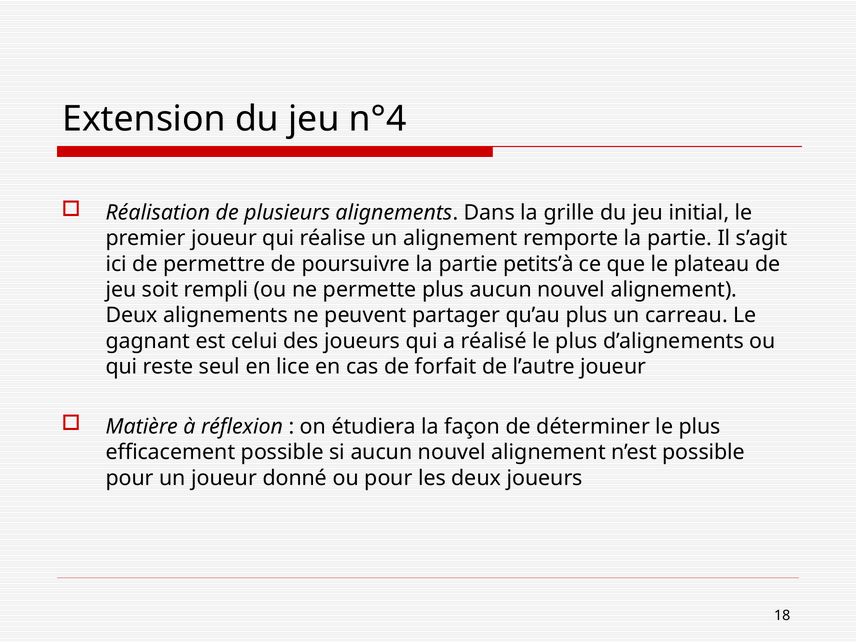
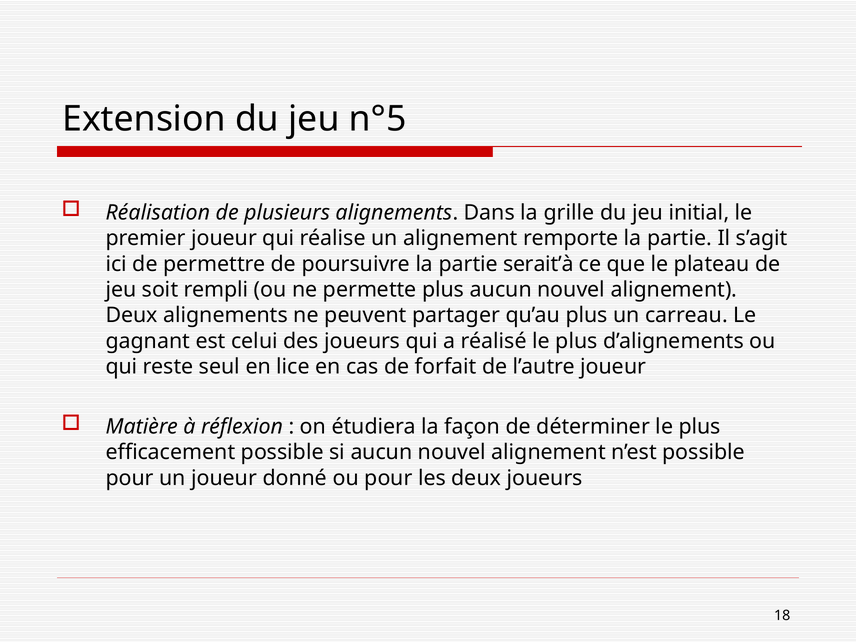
n°4: n°4 -> n°5 (378, 119)
petits’à: petits’à -> serait’à (538, 264)
